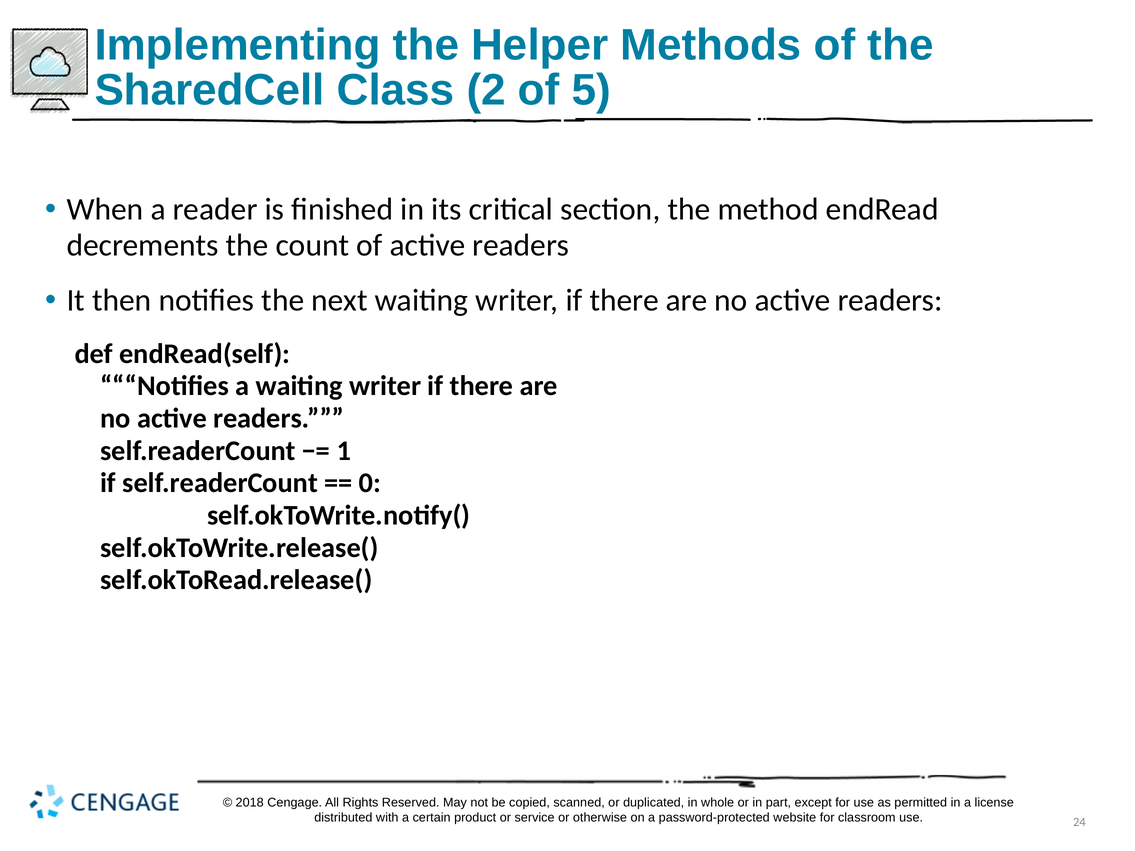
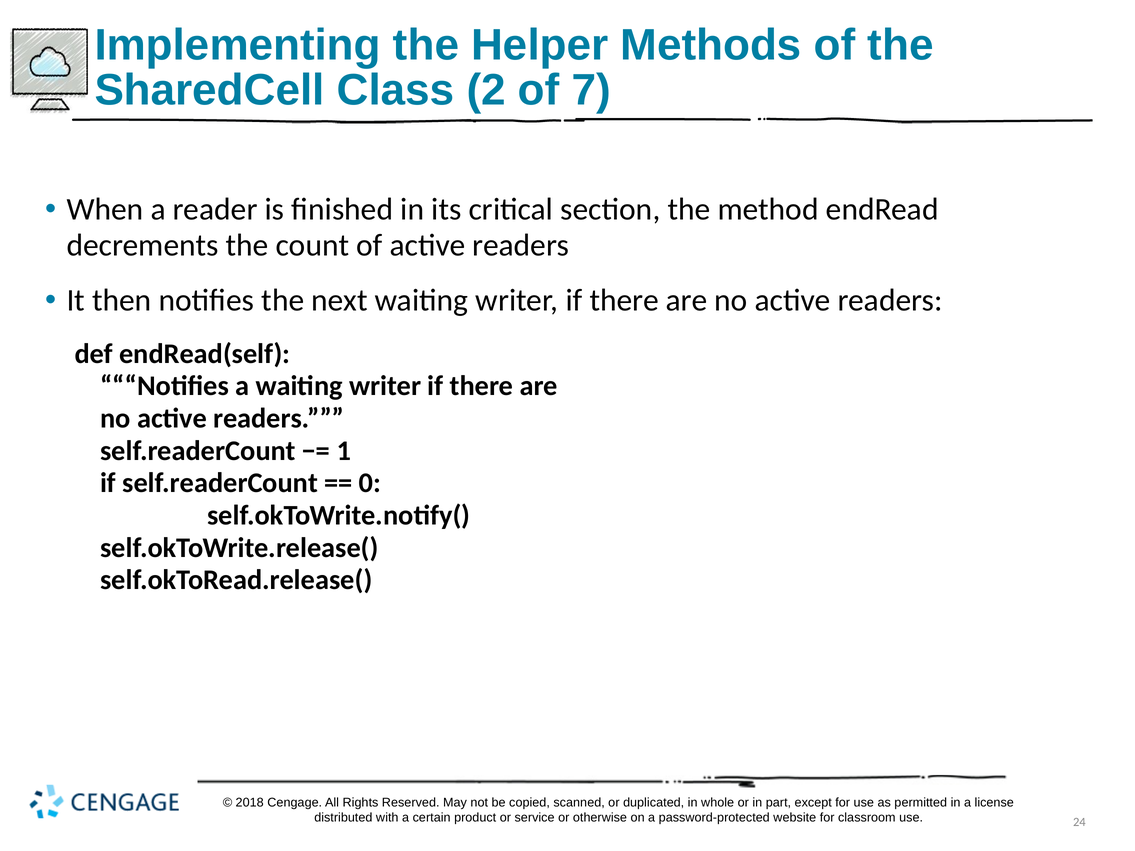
5: 5 -> 7 (591, 90)
